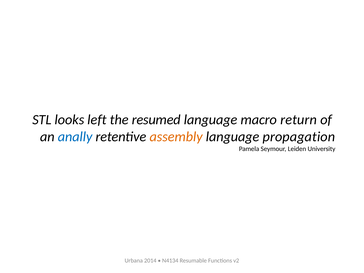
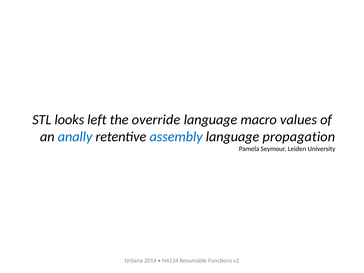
resumed: resumed -> override (156, 120)
return: return -> values (299, 120)
assembly colour: orange -> blue (176, 137)
